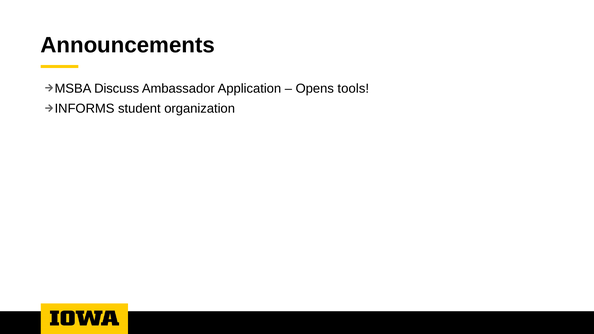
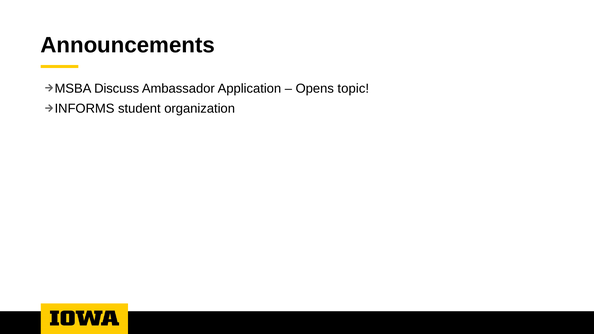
tools: tools -> topic (353, 88)
